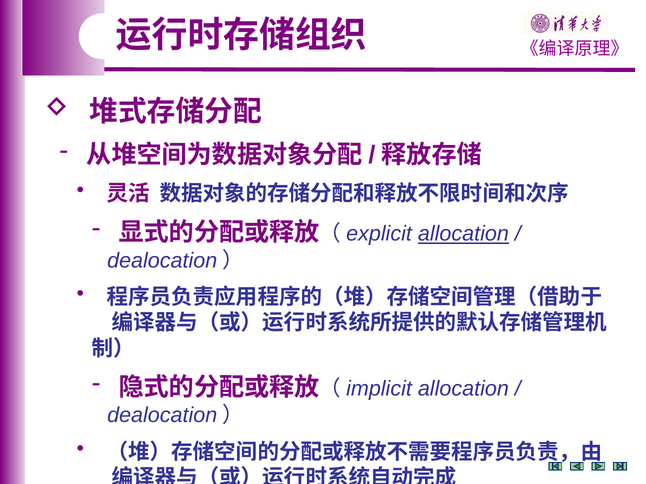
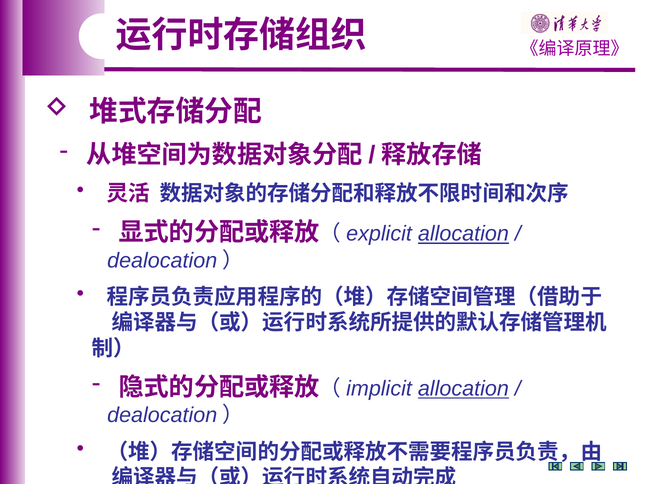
allocation underline: none -> present (463, 389)
